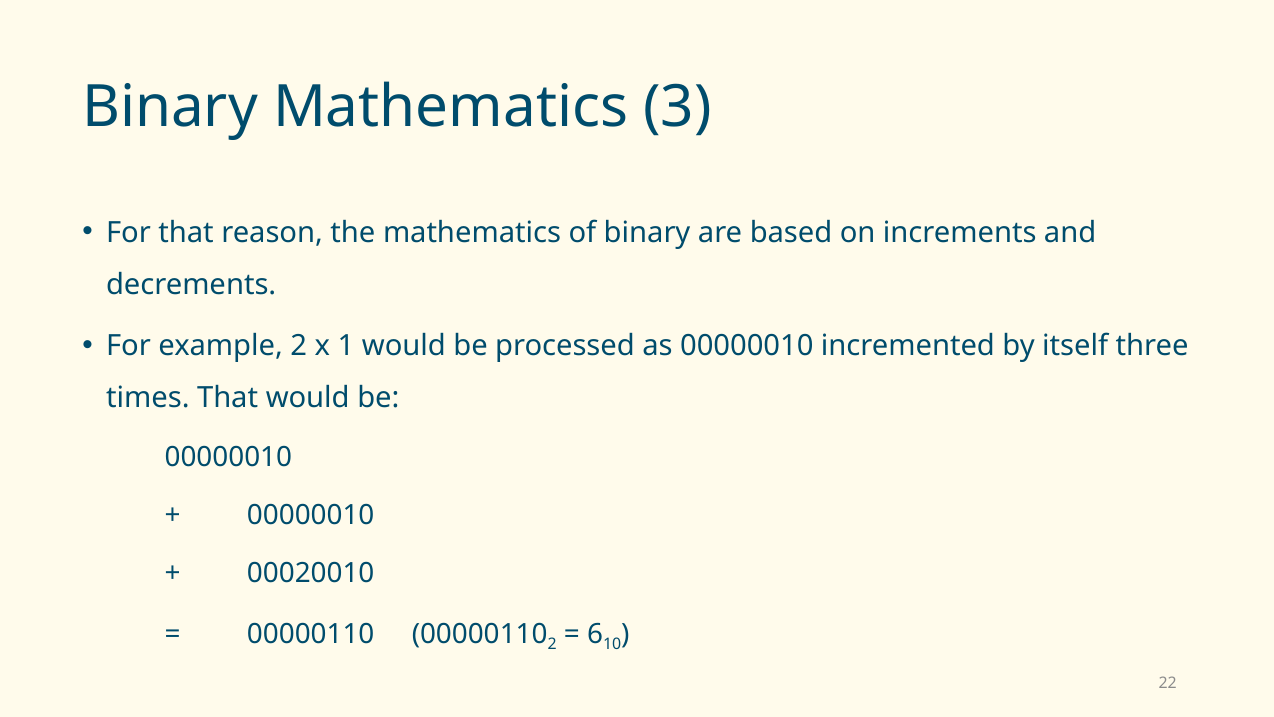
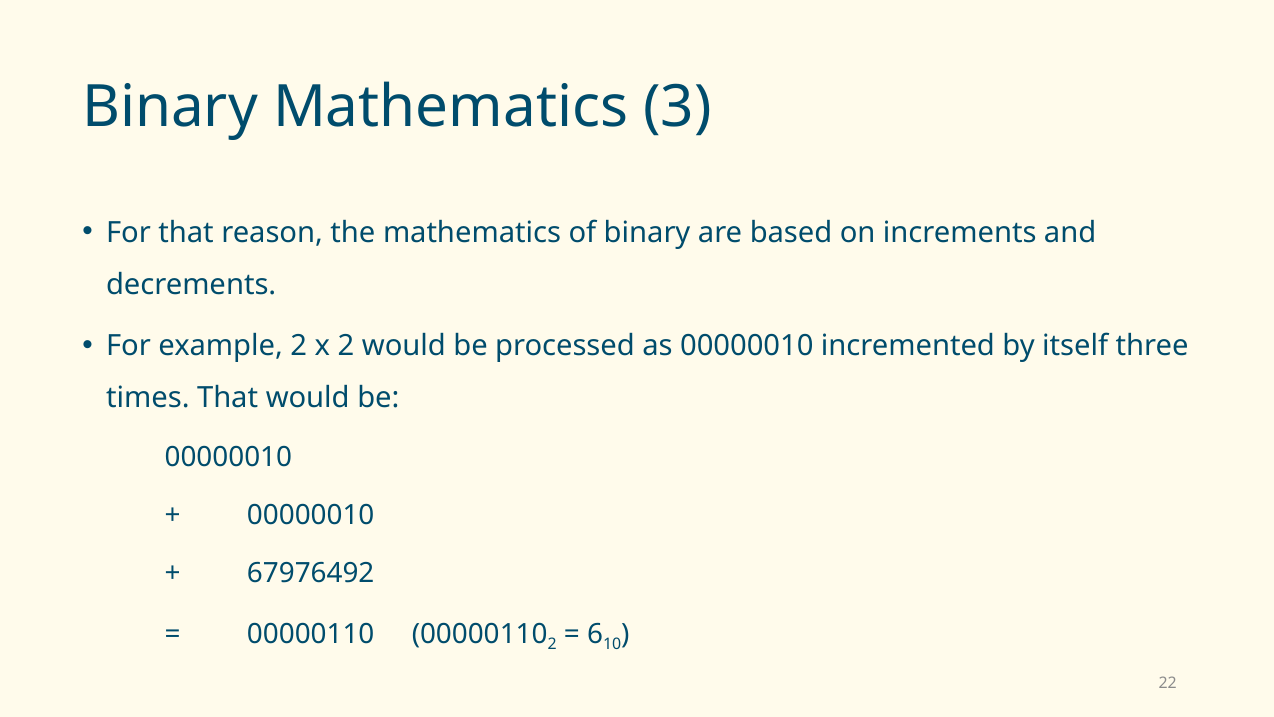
x 1: 1 -> 2 (346, 346)
00020010: 00020010 -> 67976492 (311, 573)
